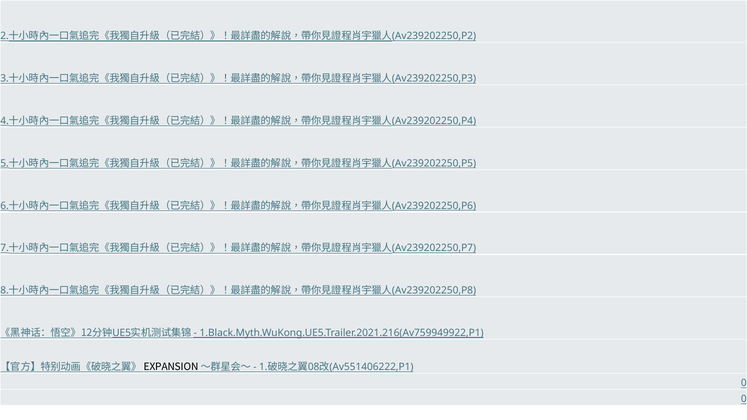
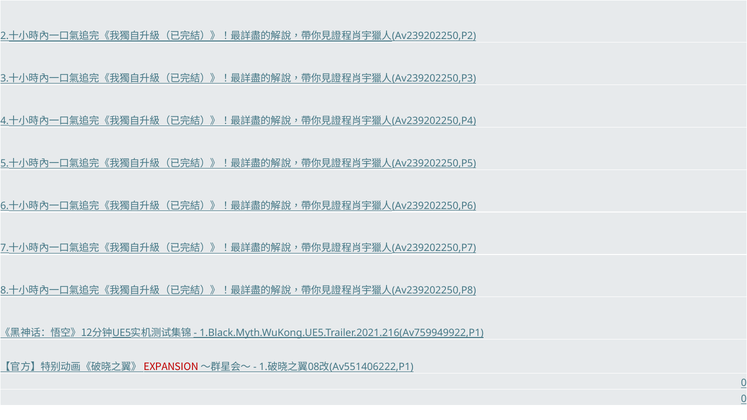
EXPANSION colour: black -> red (171, 367)
